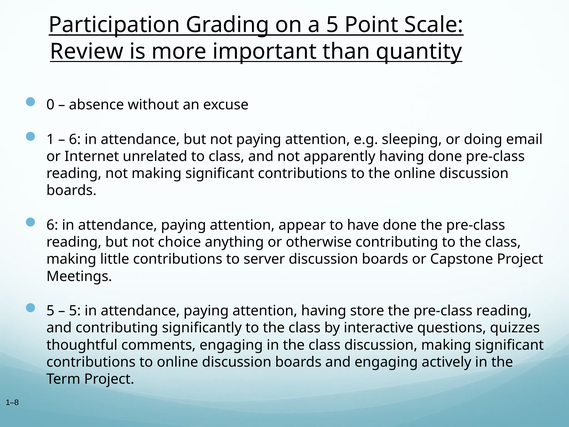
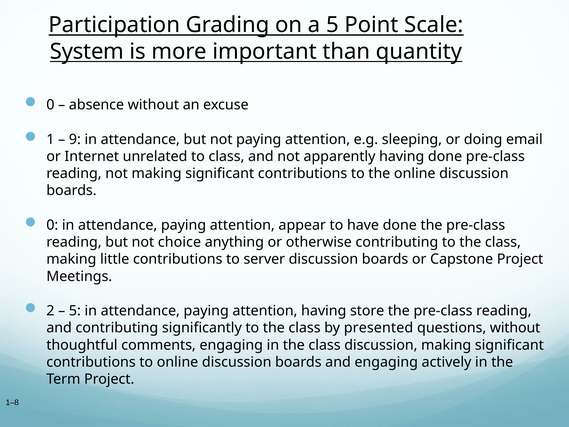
Review: Review -> System (87, 51)
6: 6 -> 9 (75, 139)
6: 6 -> 0 (52, 225)
5: 5 -> 2 (50, 311)
interactive: interactive -> presented (379, 328)
questions quizzes: quizzes -> without (515, 328)
